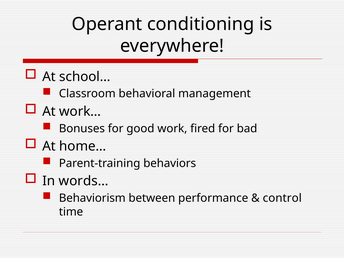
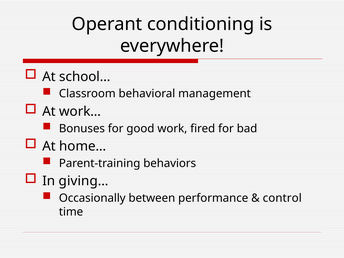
words…: words… -> giving… (84, 181)
Behaviorism: Behaviorism -> Occasionally (92, 198)
